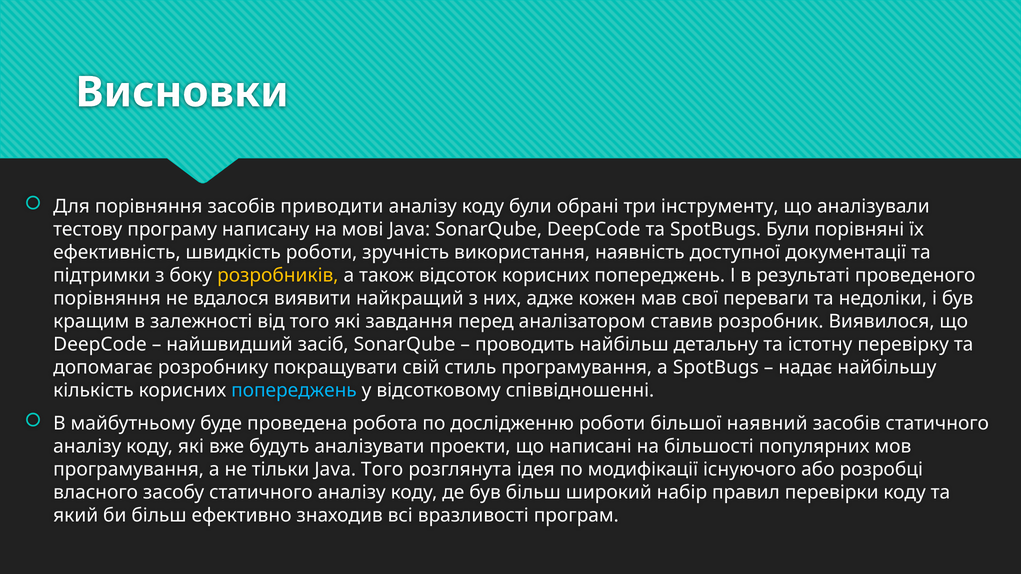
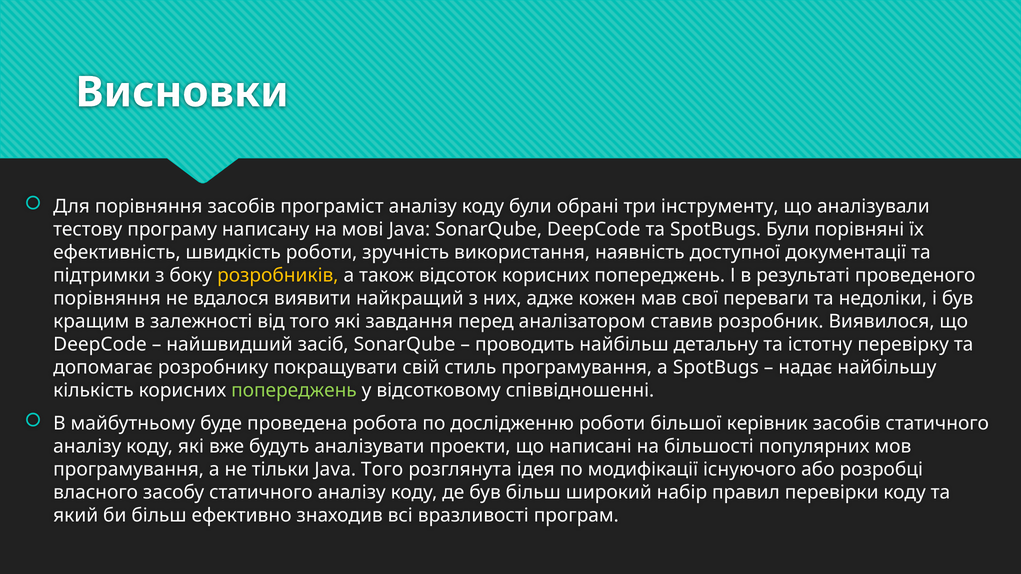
приводити: приводити -> програміст (332, 207)
попереджень colour: light blue -> light green (294, 390)
наявний: наявний -> керівник (767, 424)
